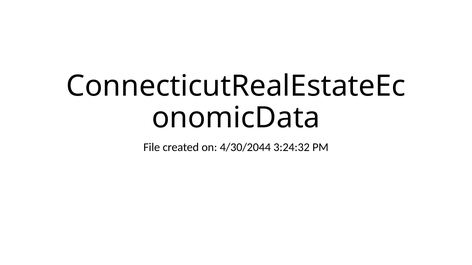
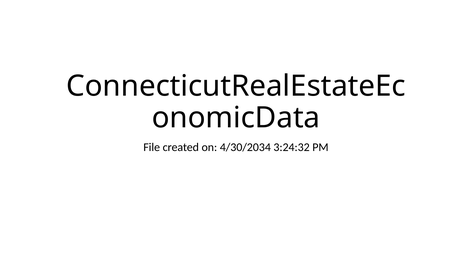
4/30/2044: 4/30/2044 -> 4/30/2034 (245, 148)
